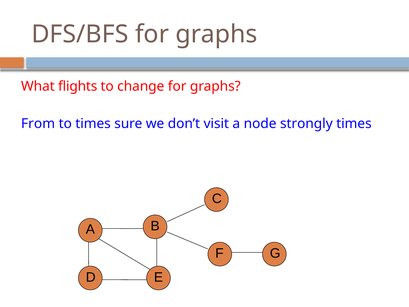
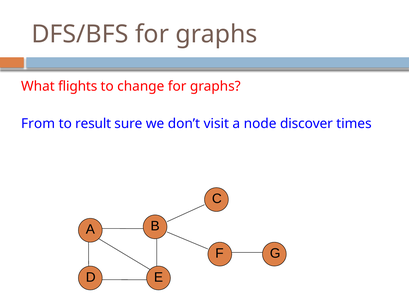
to times: times -> result (93, 124)
strongly: strongly -> discover (306, 124)
